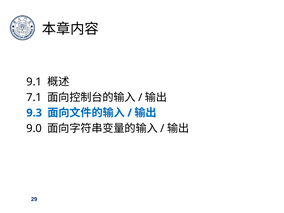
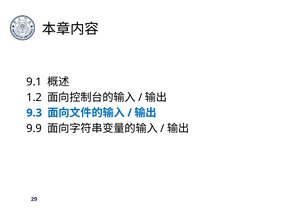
7.1: 7.1 -> 1.2 (34, 97)
9.0: 9.0 -> 9.9 (34, 128)
